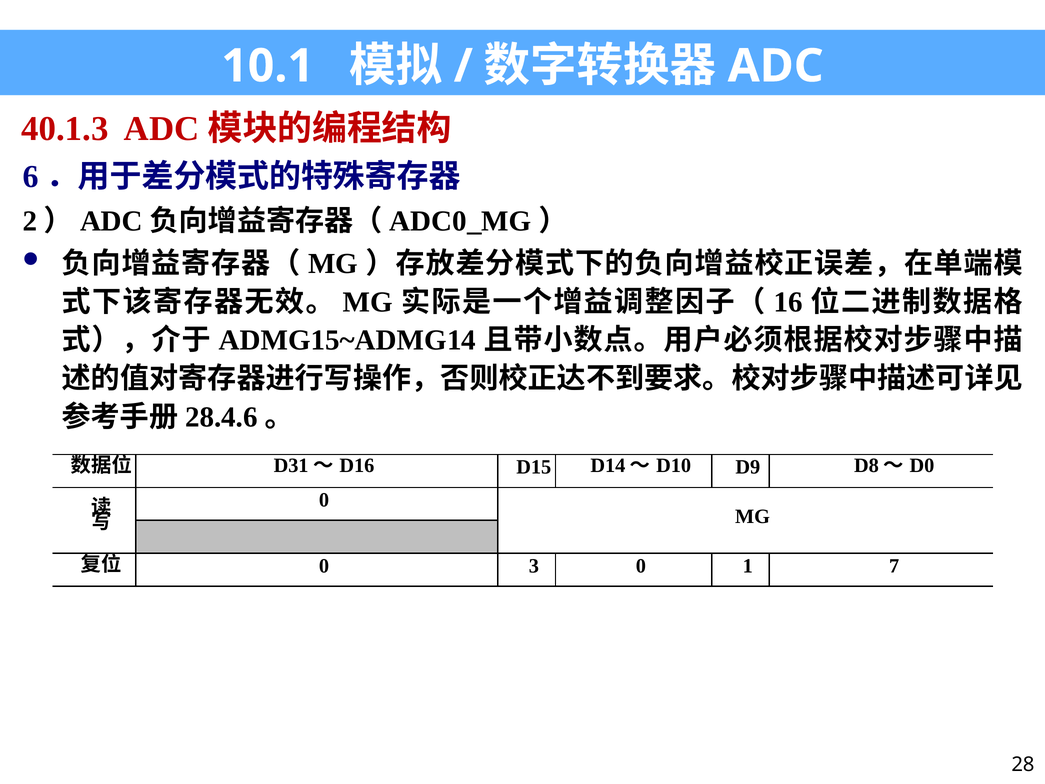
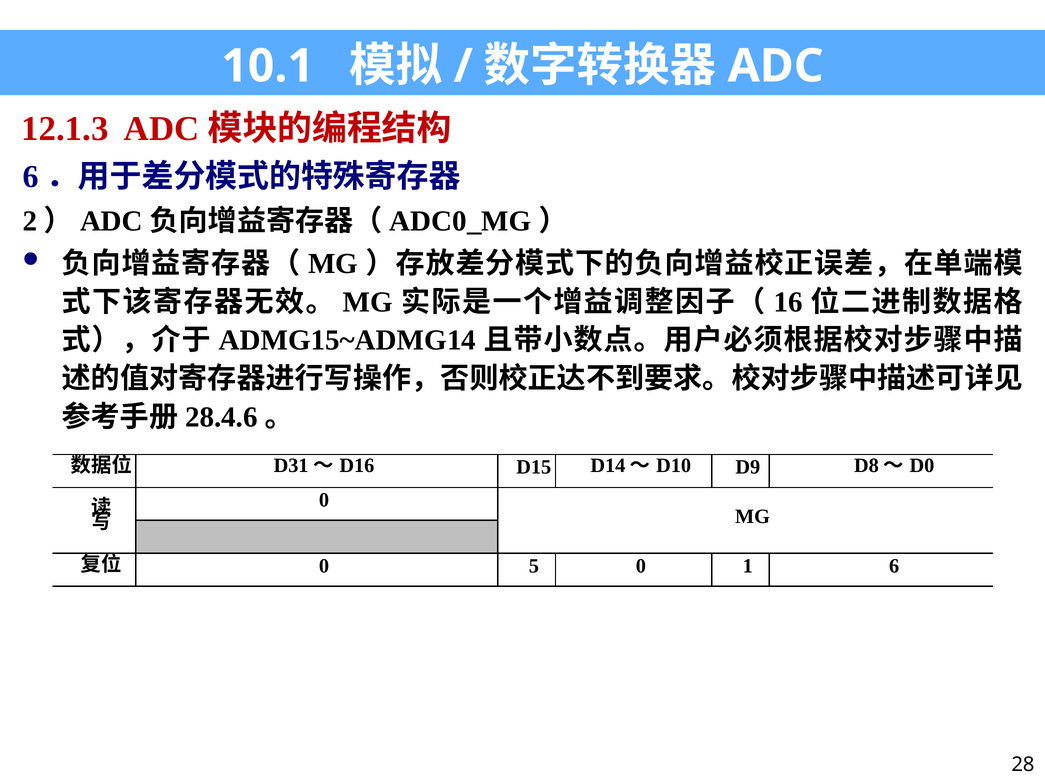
40.1.3: 40.1.3 -> 12.1.3 (65, 129)
3: 3 -> 5 (534, 566)
7: 7 -> 6 (894, 566)
